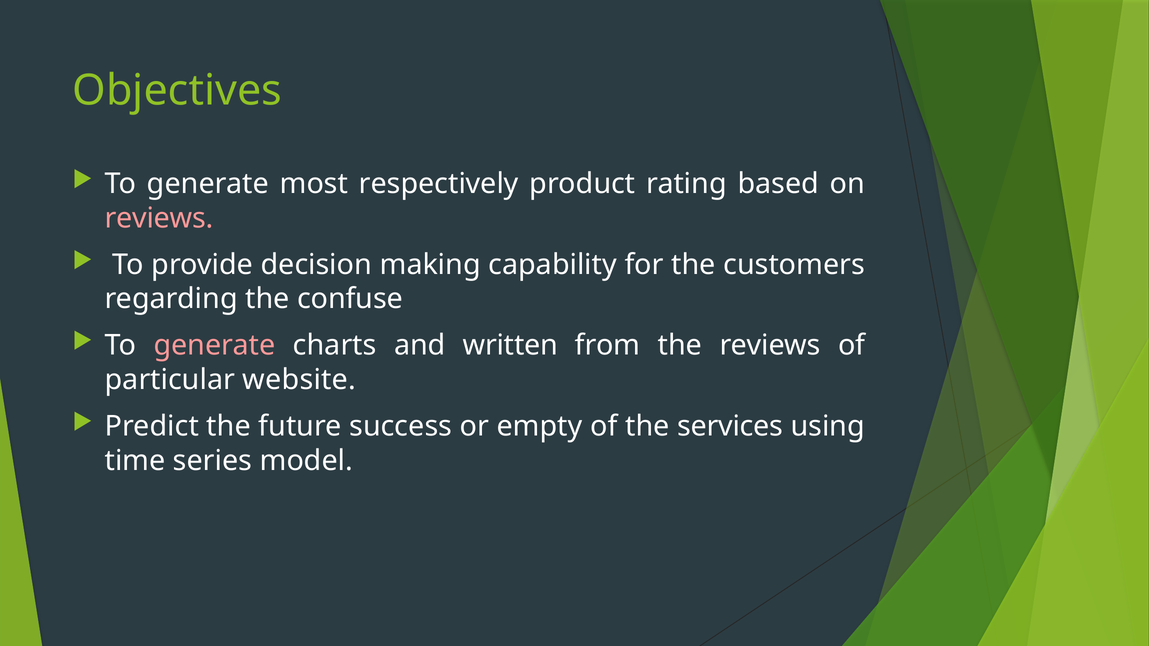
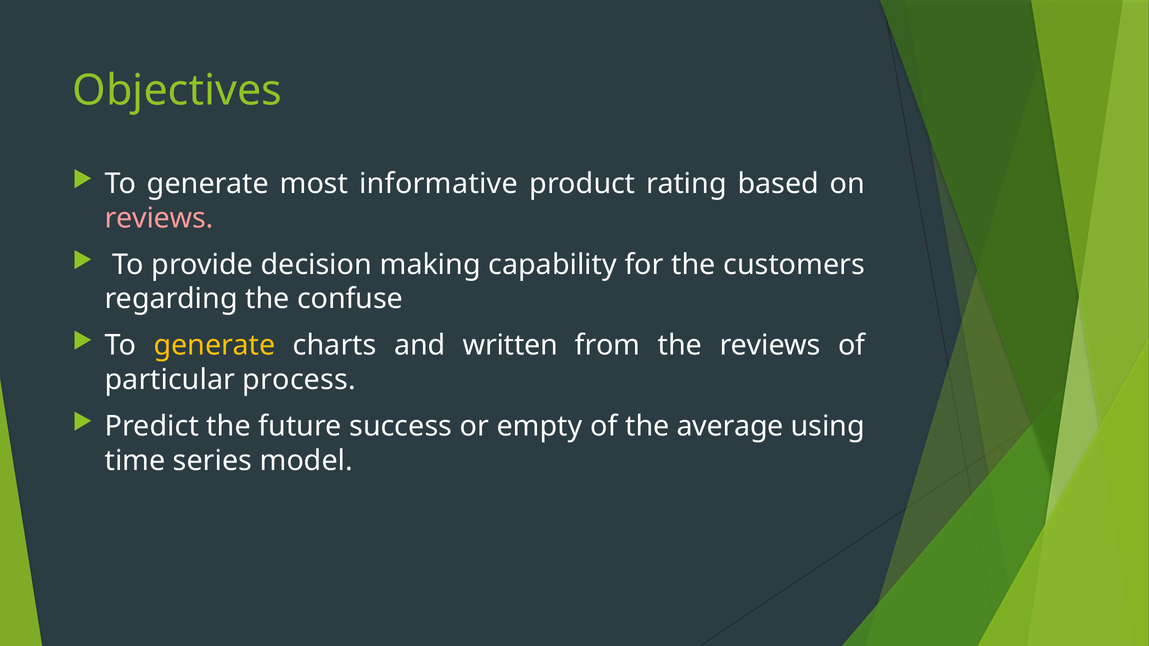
respectively: respectively -> informative (439, 184)
generate colour: pink -> yellow (215, 346)
website: website -> process (299, 380)
services: services -> average (730, 427)
